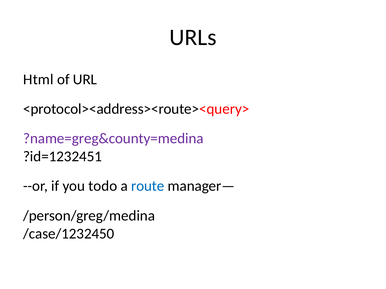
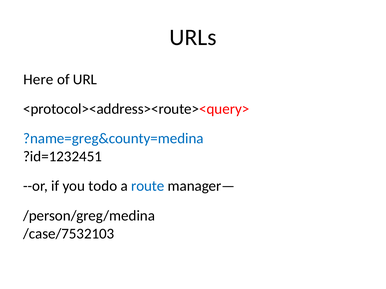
Html: Html -> Here (38, 80)
?name=greg&county=medina colour: purple -> blue (113, 139)
/case/1232450: /case/1232450 -> /case/7532103 (69, 234)
